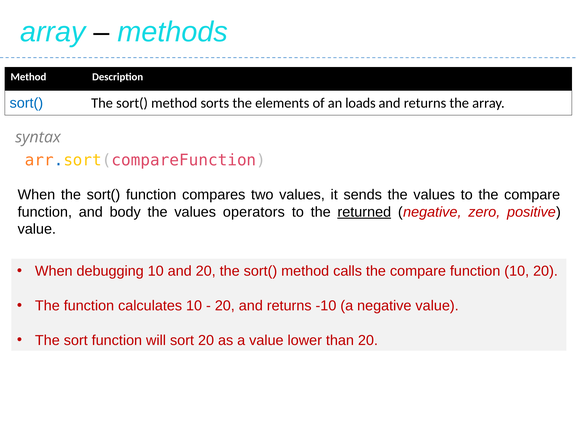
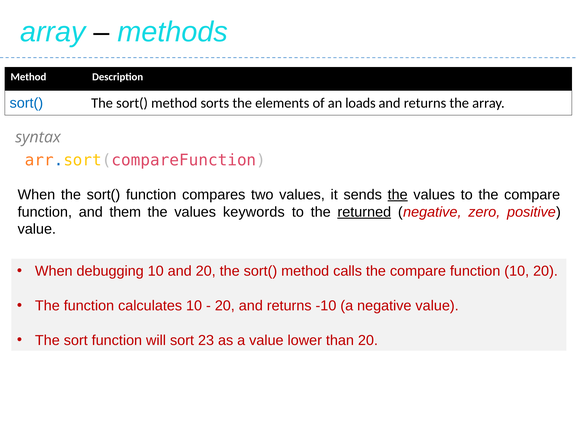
the underline: none -> present (398, 195)
body: body -> them (125, 212)
operators: operators -> keywords (254, 212)
sort 20: 20 -> 23 (206, 340)
